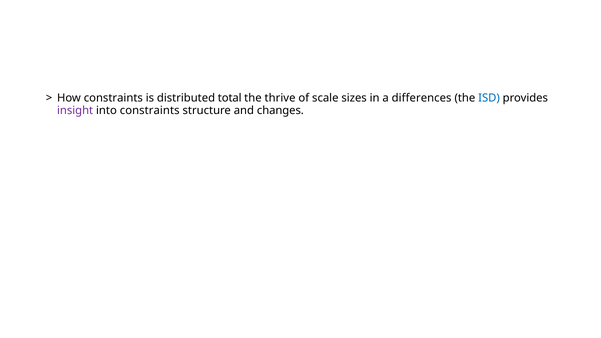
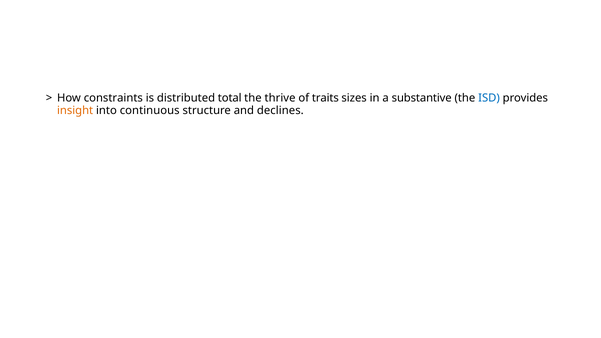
scale: scale -> traits (325, 98)
differences: differences -> substantive (422, 98)
insight colour: purple -> orange (75, 110)
into constraints: constraints -> continuous (150, 110)
changes: changes -> declines (280, 110)
